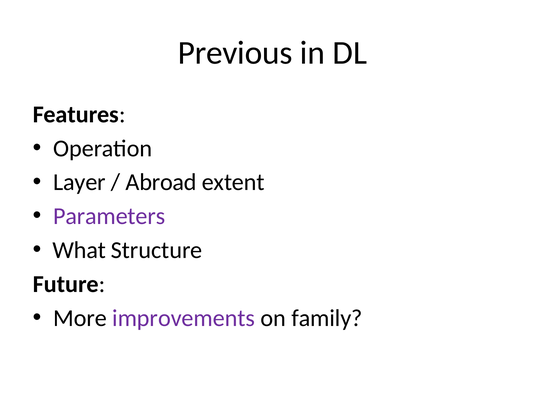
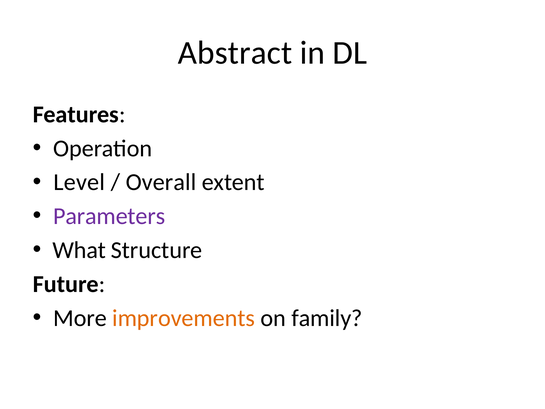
Previous: Previous -> Abstract (235, 53)
Layer: Layer -> Level (79, 182)
Abroad: Abroad -> Overall (161, 182)
improvements colour: purple -> orange (184, 318)
